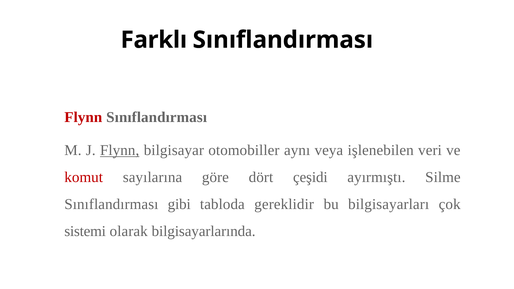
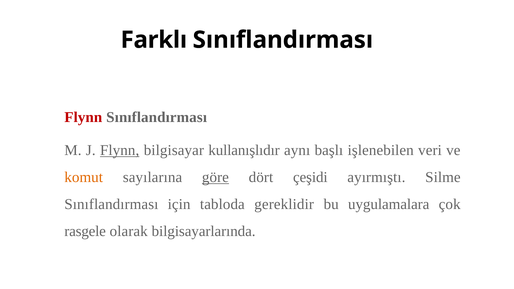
otomobiller: otomobiller -> kullanışlıdır (244, 150)
veya: veya -> başlı (329, 150)
komut colour: red -> orange (84, 177)
göre underline: none -> present (215, 177)
gibi: gibi -> için (179, 204)
bilgisayarları: bilgisayarları -> uygulamalara (389, 204)
sistemi: sistemi -> rasgele (85, 231)
